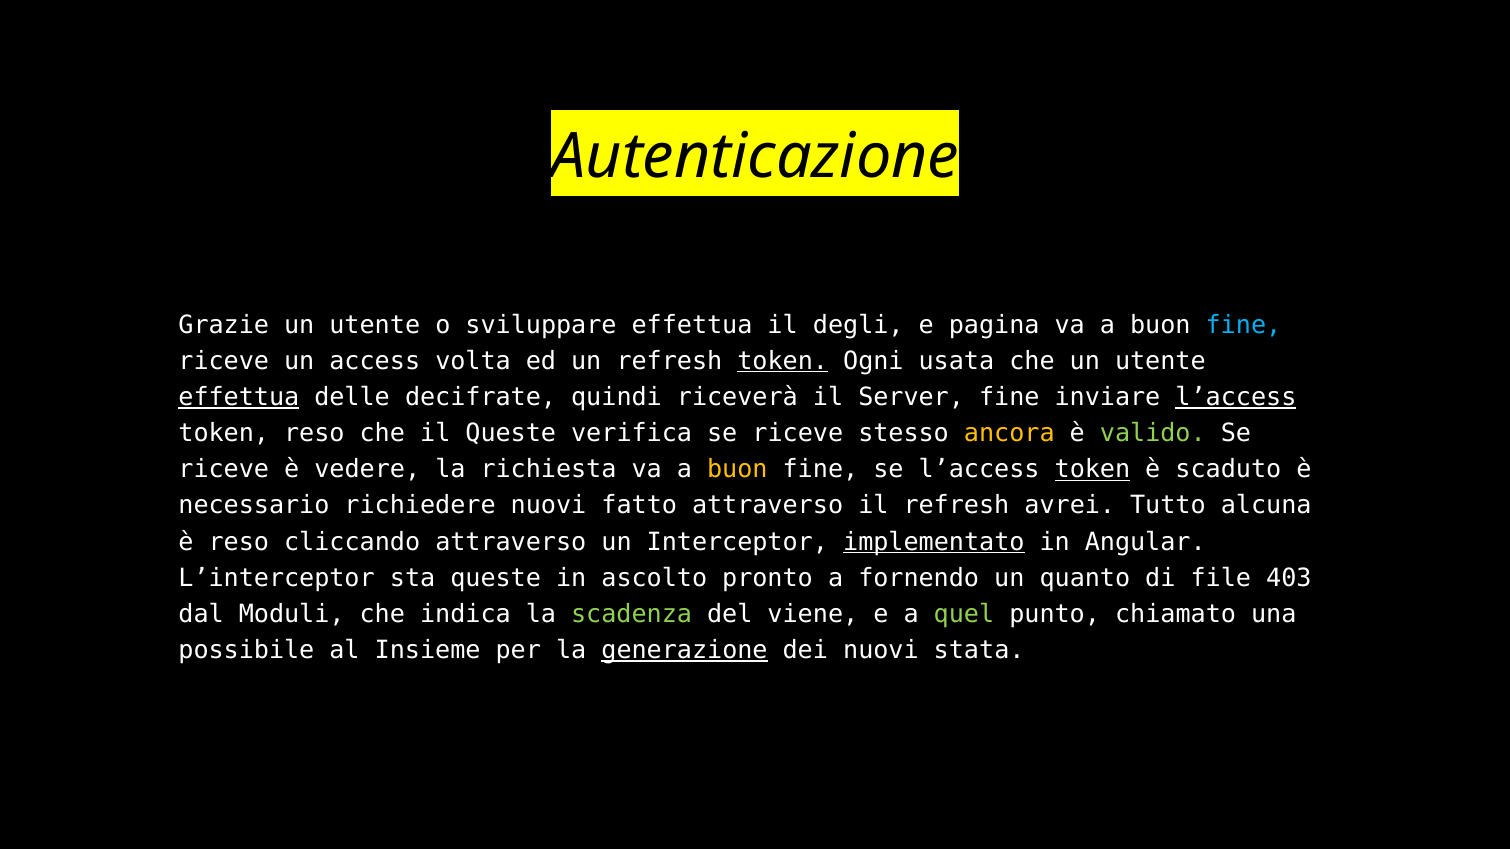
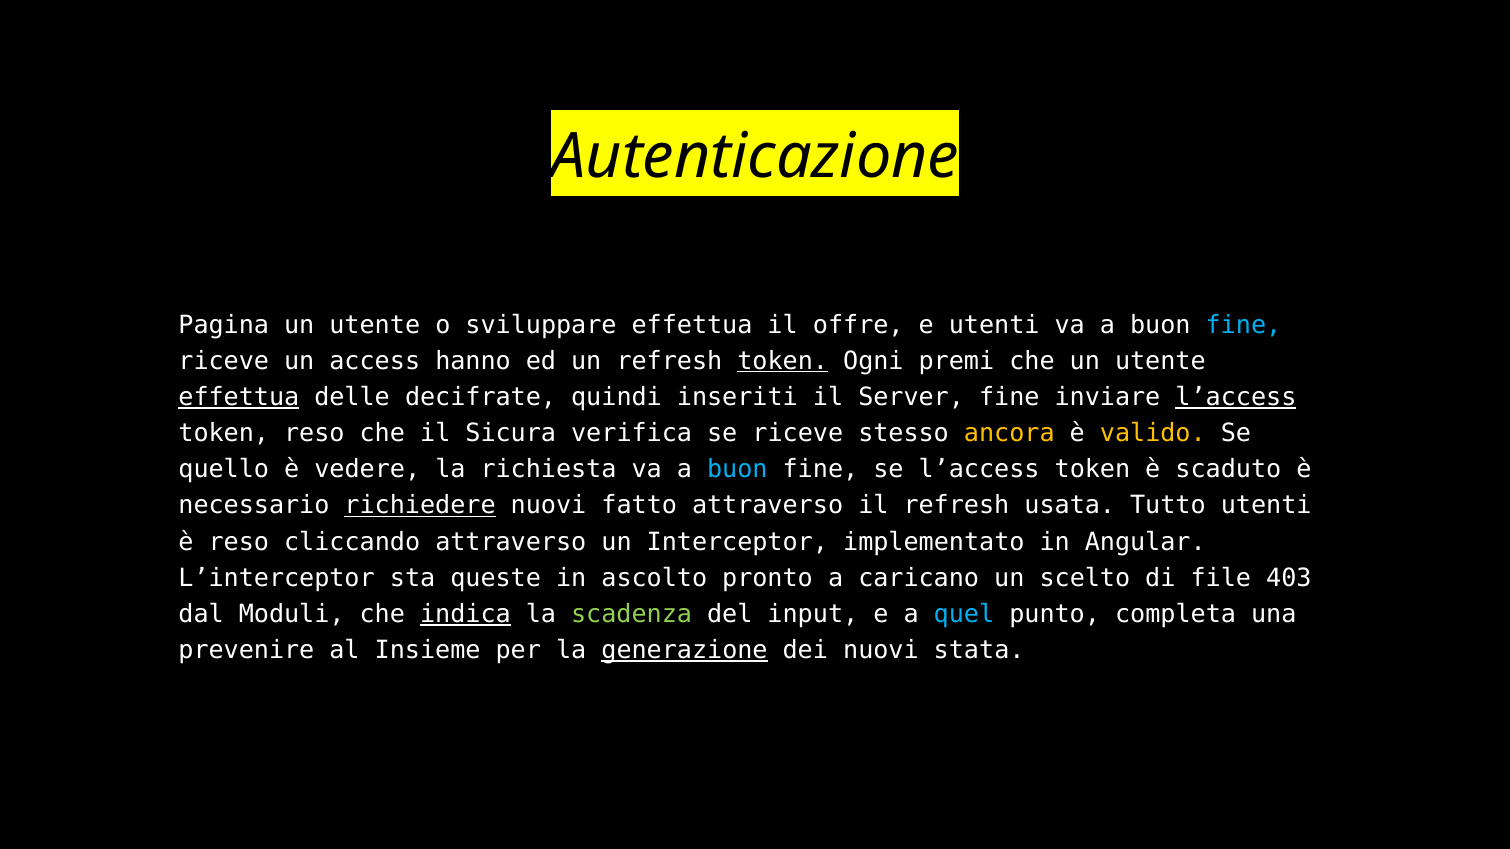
Grazie: Grazie -> Pagina (224, 325)
degli: degli -> offre (858, 325)
e pagina: pagina -> utenti (994, 325)
volta: volta -> hanno (473, 361)
usata: usata -> premi (956, 361)
riceverà: riceverà -> inseriti (737, 397)
il Queste: Queste -> Sicura (511, 433)
valido colour: light green -> yellow (1153, 433)
riceve: riceve -> quello (224, 470)
buon colour: yellow -> light blue (737, 470)
token underline: present -> none (1092, 470)
richiedere underline: none -> present (420, 506)
avrei: avrei -> usata (1070, 506)
Tutto alcuna: alcuna -> utenti (1266, 506)
implementato underline: present -> none (934, 542)
fornendo: fornendo -> caricano (919, 578)
quanto: quanto -> scelto (1085, 578)
indica underline: none -> present (465, 614)
viene: viene -> input (813, 614)
quel colour: light green -> light blue (964, 614)
chiamato: chiamato -> completa (1176, 614)
possibile: possibile -> prevenire (246, 651)
